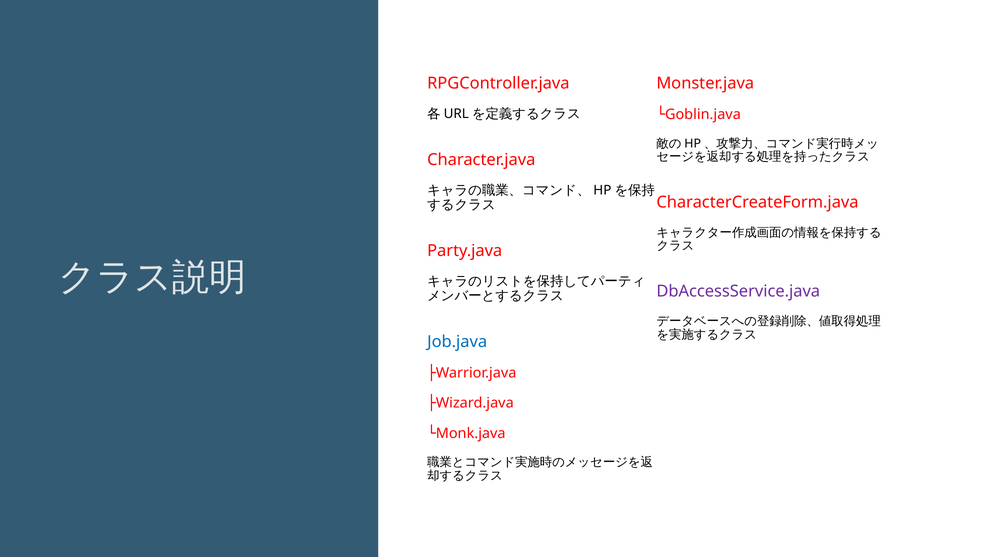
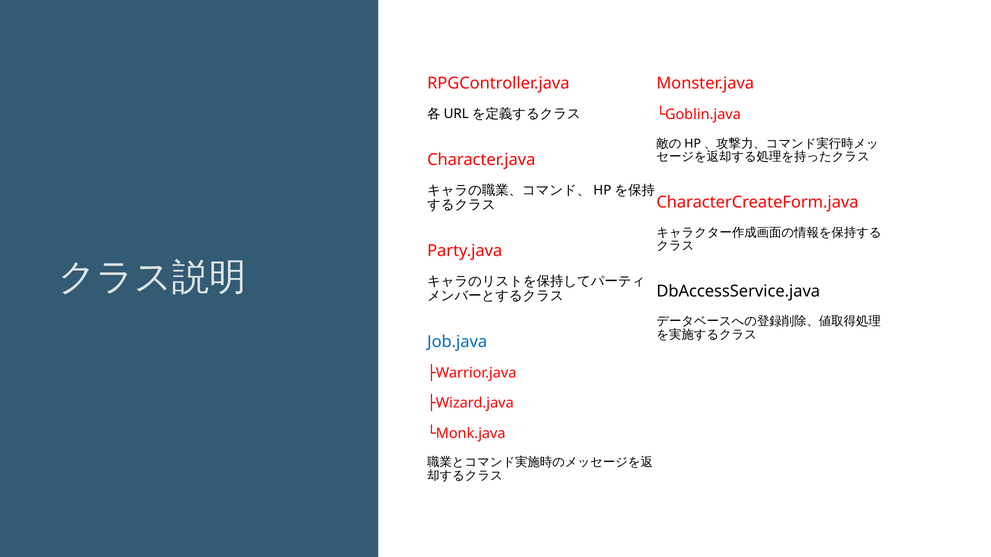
DbAccessService.java colour: purple -> black (738, 292)
